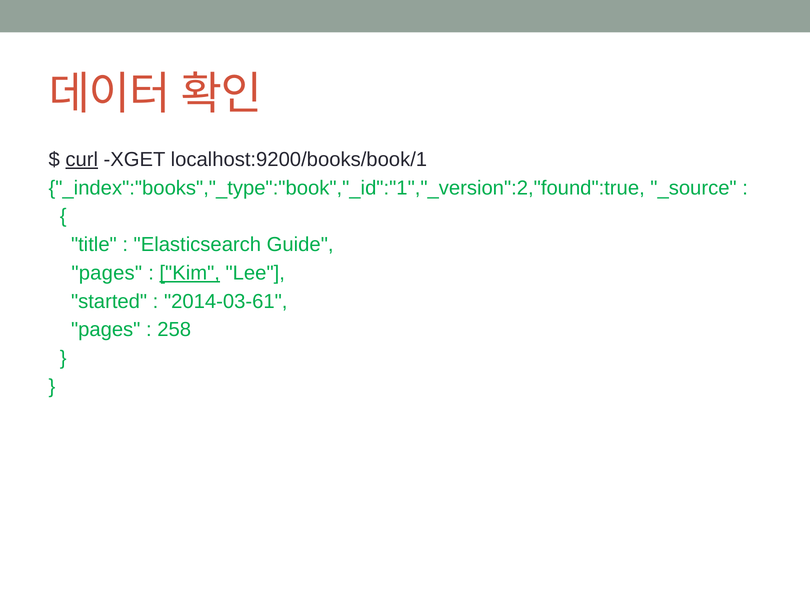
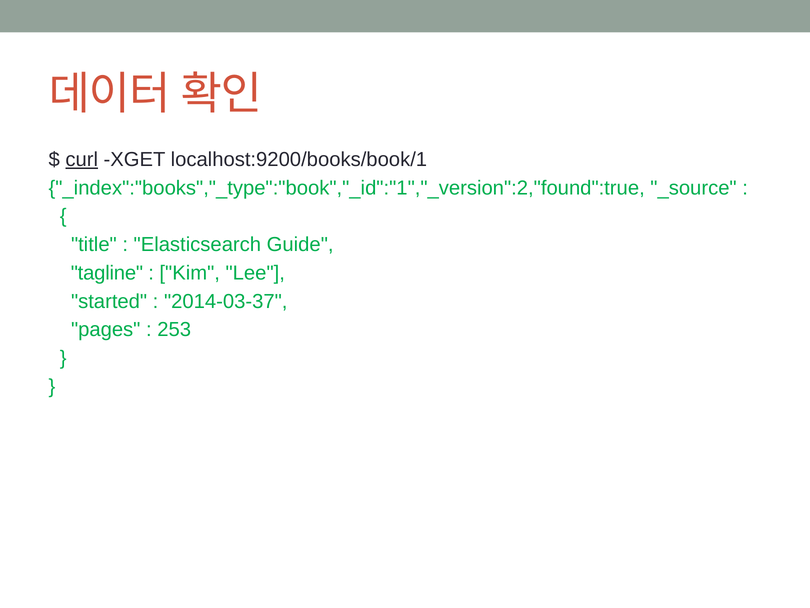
pages: pages -> tagline (107, 273)
Kim underline: present -> none (190, 273)
2014-03-61: 2014-03-61 -> 2014-03-37 (226, 301)
258: 258 -> 253 (174, 329)
